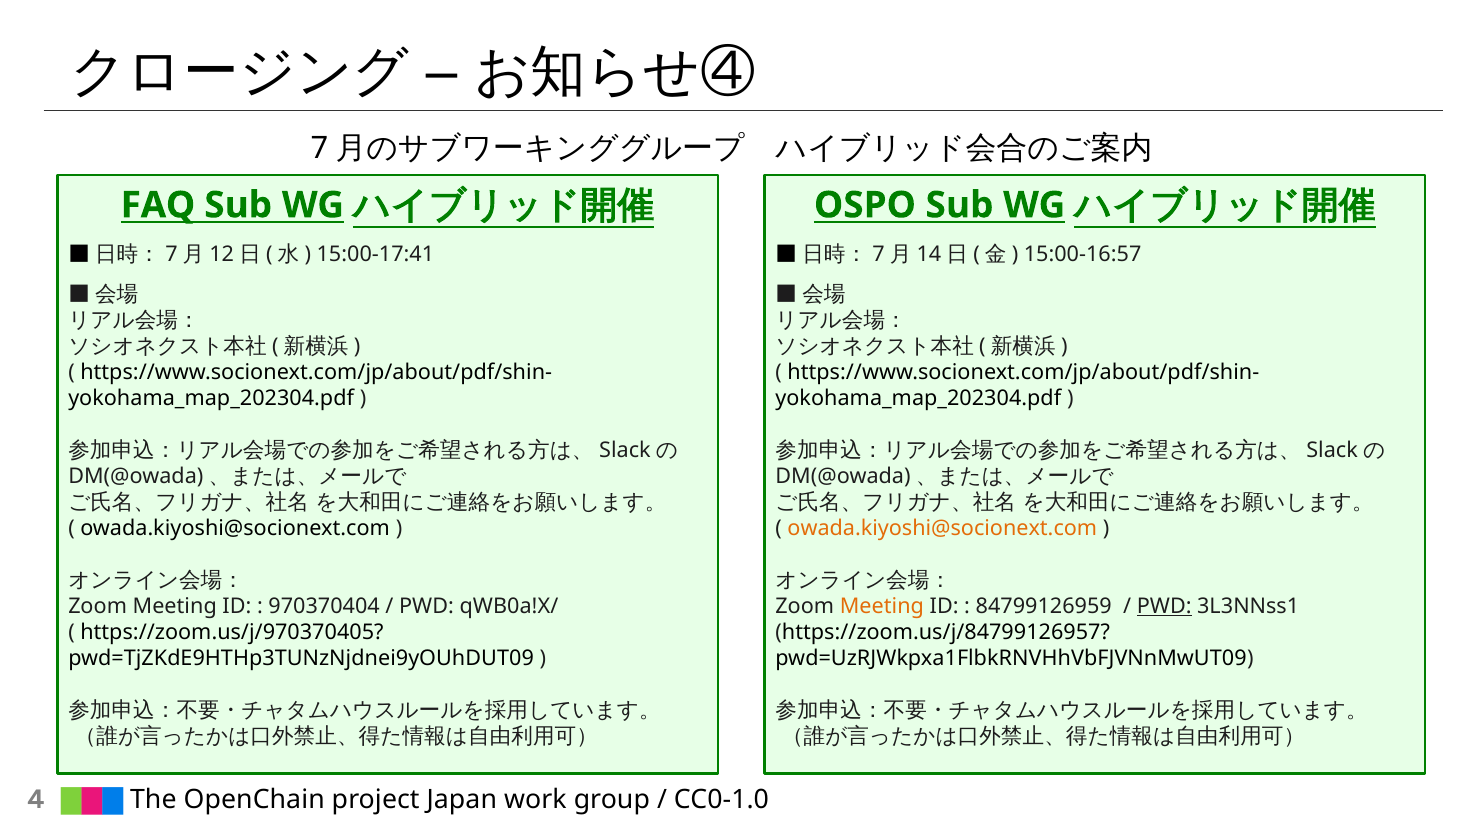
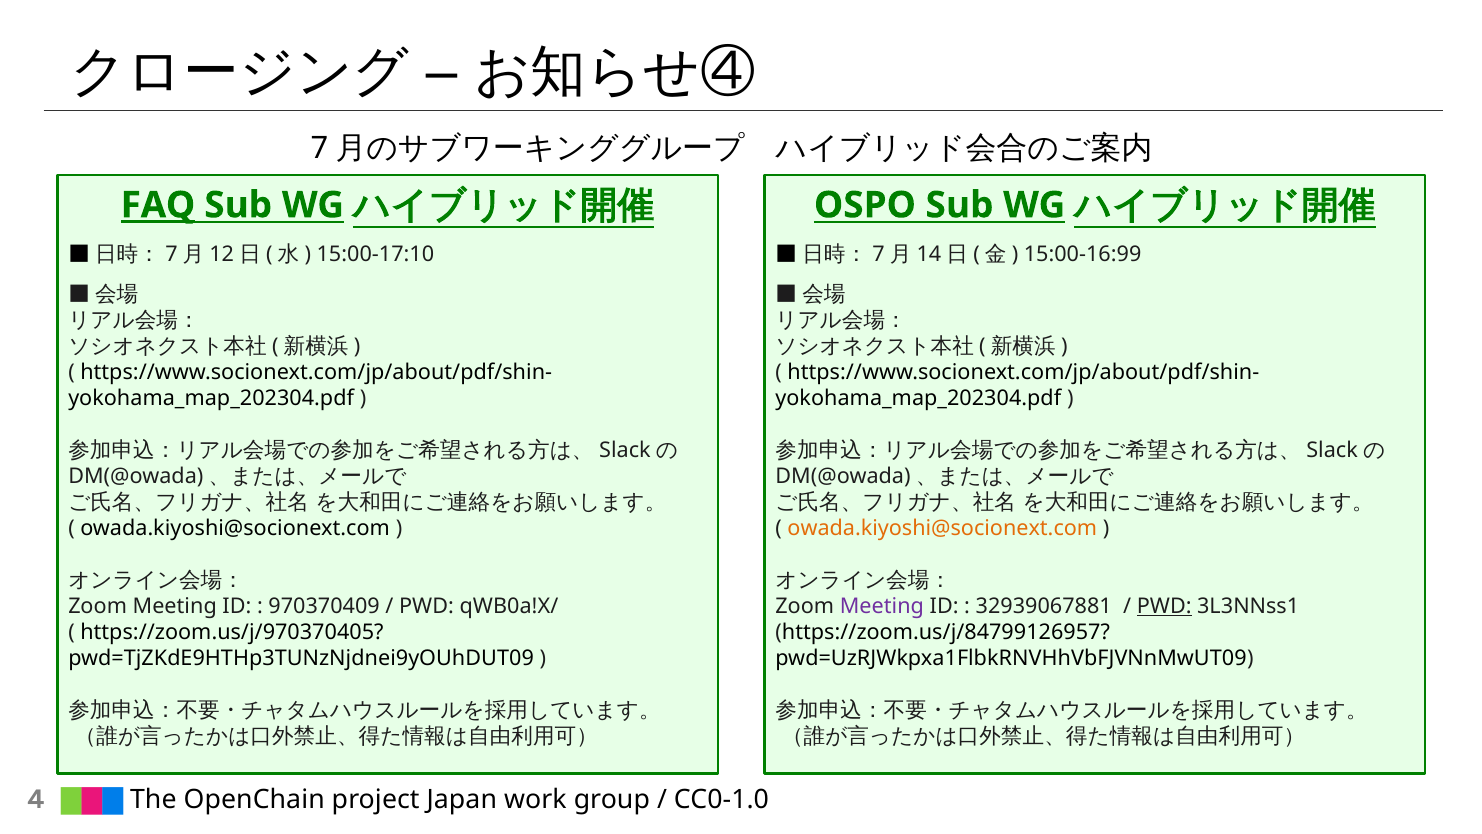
FAQ underline: none -> present (158, 205)
15:00-17:41: 15:00-17:41 -> 15:00-17:10 (375, 254)
15:00-16:57: 15:00-16:57 -> 15:00-16:99 (1083, 254)
970370404: 970370404 -> 970370409 (324, 606)
Meeting colour: orange -> purple (882, 606)
84799126959: 84799126959 -> 32939067881 (1044, 606)
